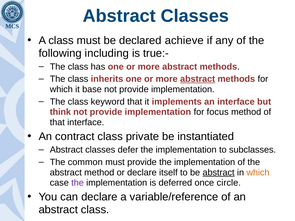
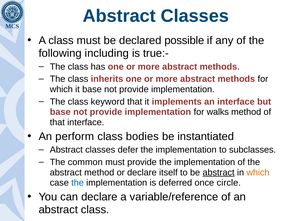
achieve: achieve -> possible (184, 41)
abstract underline: present -> none (198, 79)
think: think -> base (60, 112)
focus: focus -> walks (218, 112)
contract: contract -> perform (75, 137)
private: private -> bodies (142, 137)
the colour: purple -> blue (78, 183)
